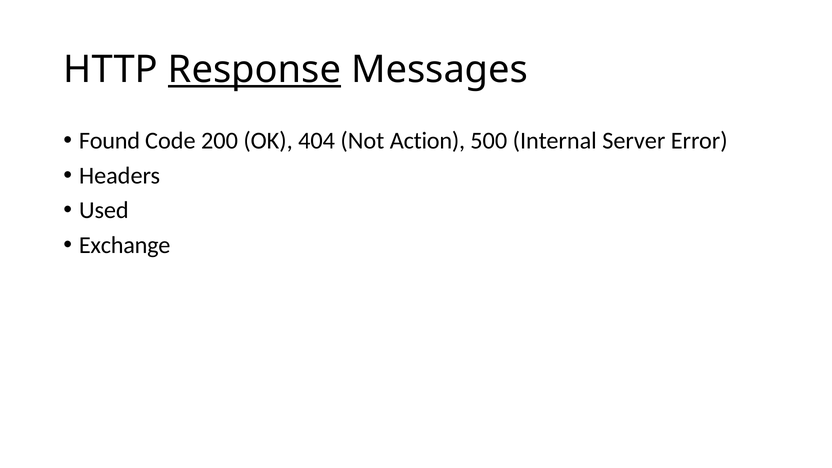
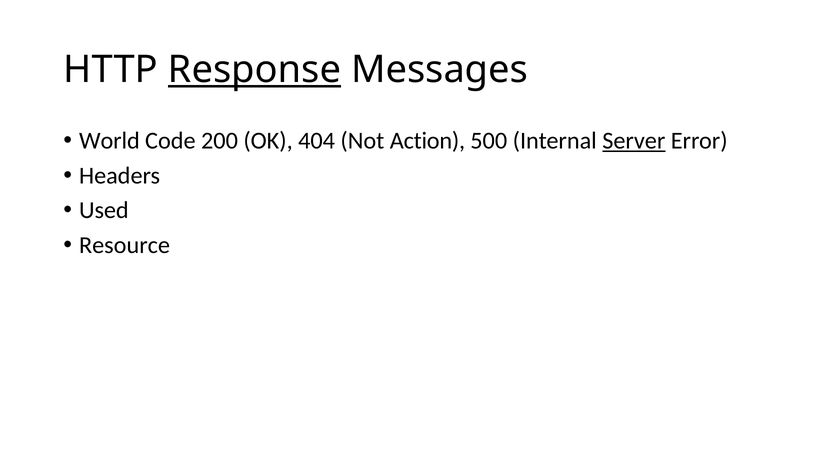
Found: Found -> World (109, 141)
Server underline: none -> present (634, 141)
Exchange: Exchange -> Resource (125, 245)
